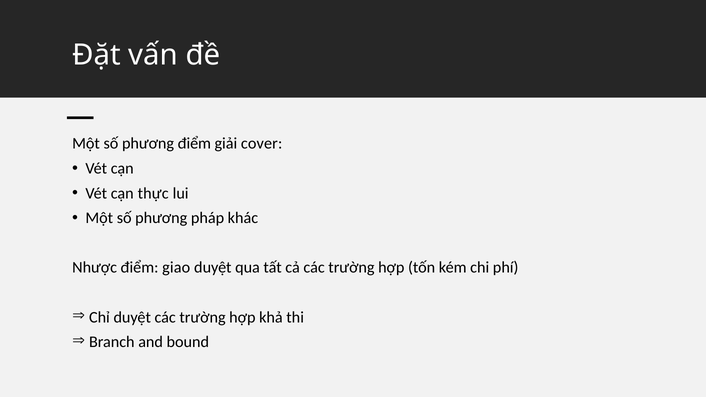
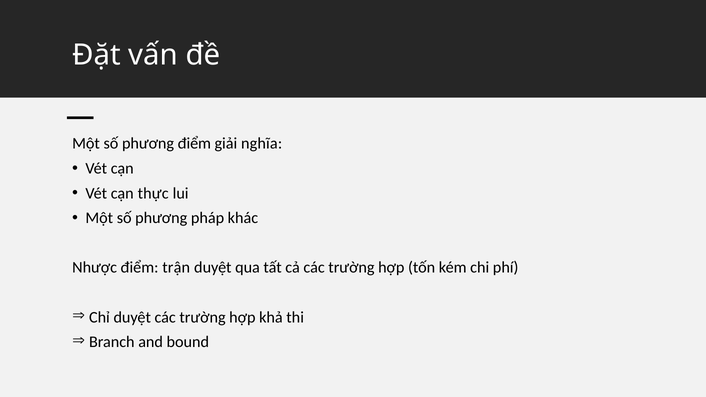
cover: cover -> nghĩa (262, 144)
giao: giao -> trận (176, 268)
